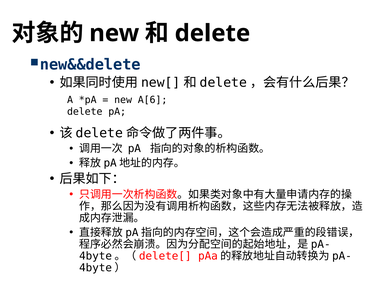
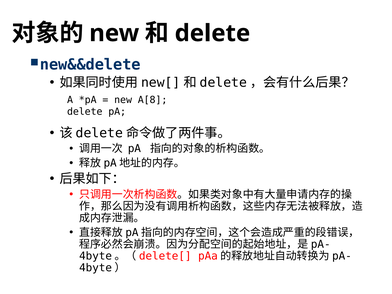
A[6: A[6 -> A[8 (153, 100)
